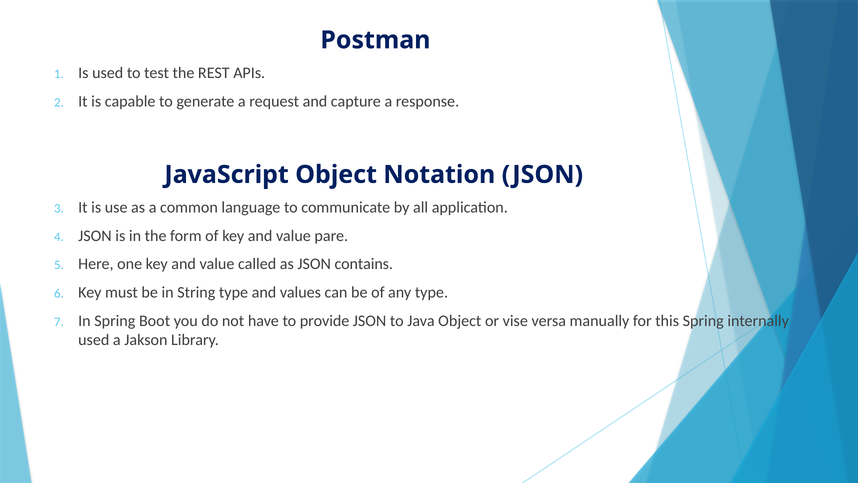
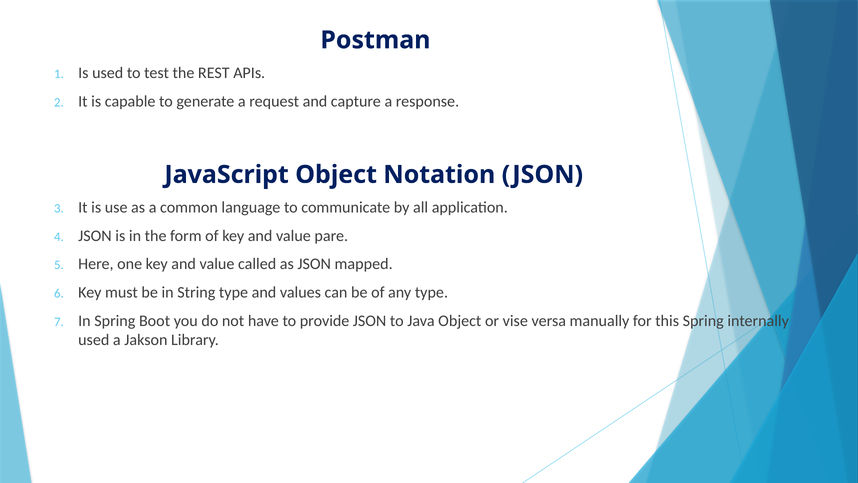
contains: contains -> mapped (364, 264)
